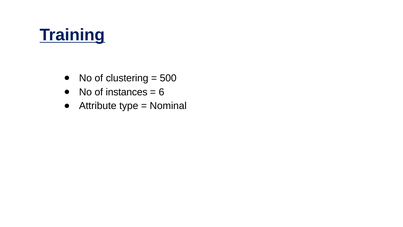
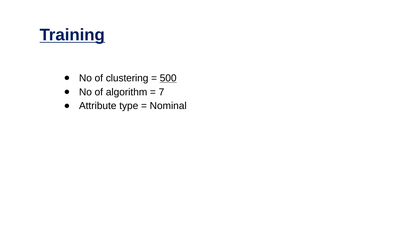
500 underline: none -> present (168, 78)
instances: instances -> algorithm (127, 92)
6: 6 -> 7 (161, 92)
